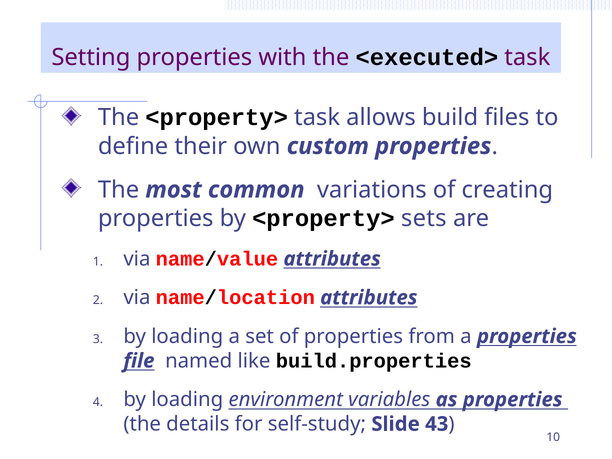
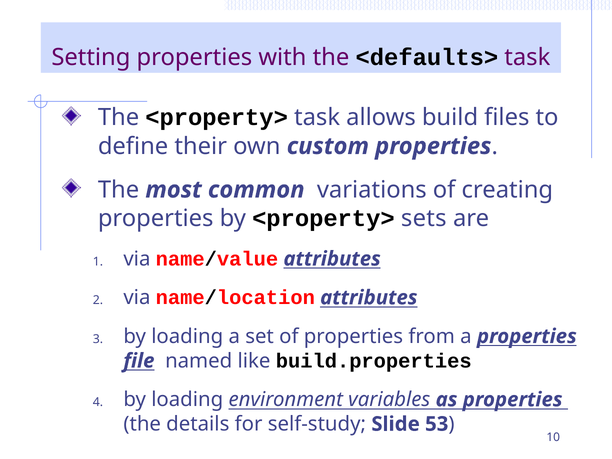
<executed>: <executed> -> <defaults> (427, 57)
43: 43 -> 53 (437, 424)
